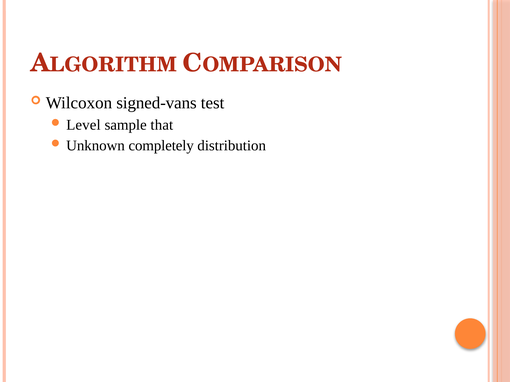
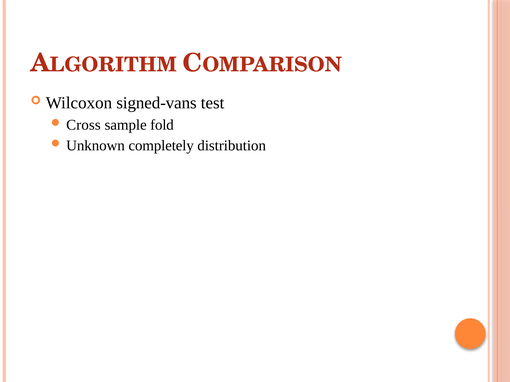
Level: Level -> Cross (83, 125)
that: that -> fold (162, 125)
